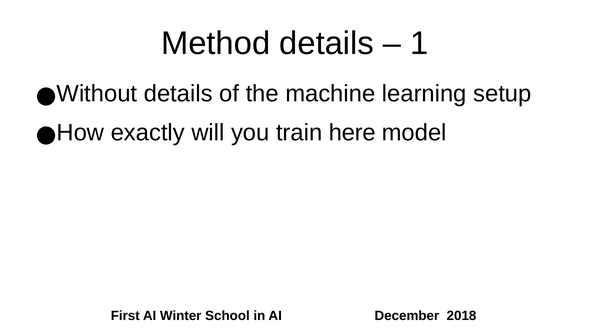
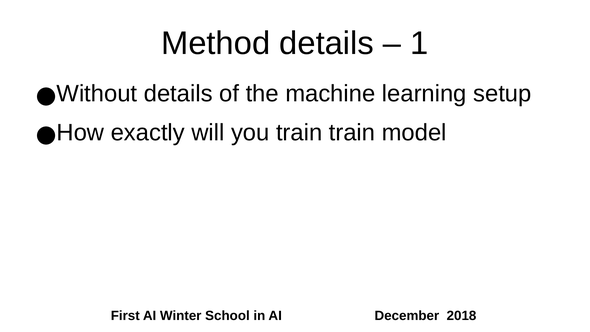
train here: here -> train (352, 133)
